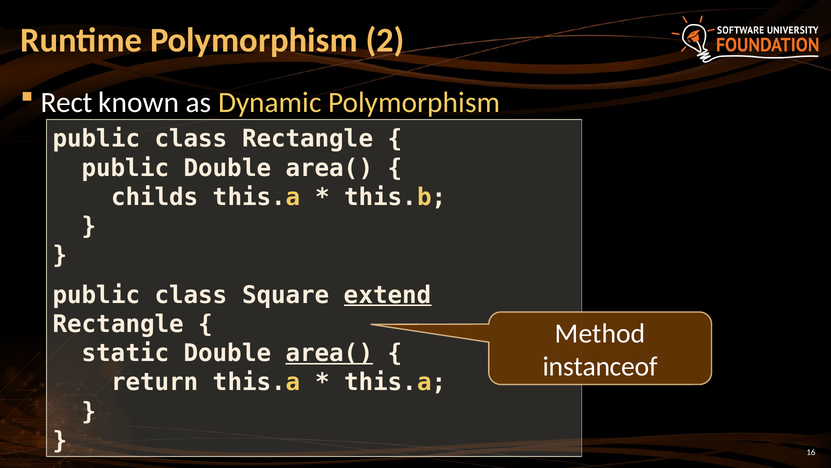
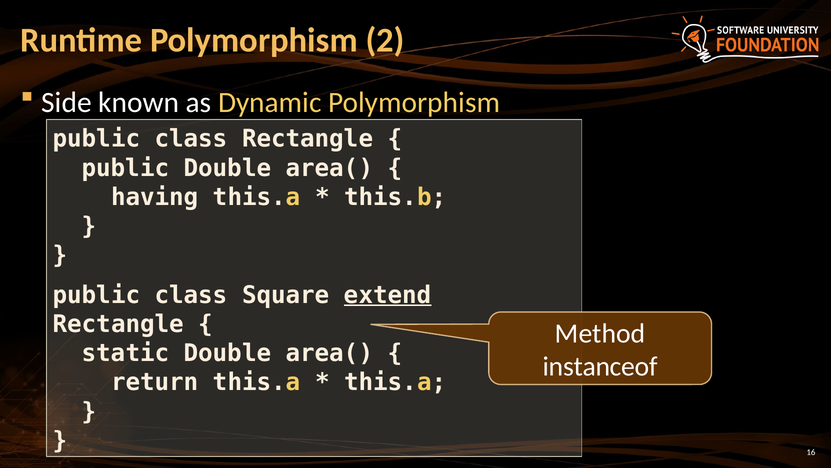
Rect: Rect -> Side (66, 102)
childs: childs -> having (155, 197)
area( underline: present -> none (329, 353)
